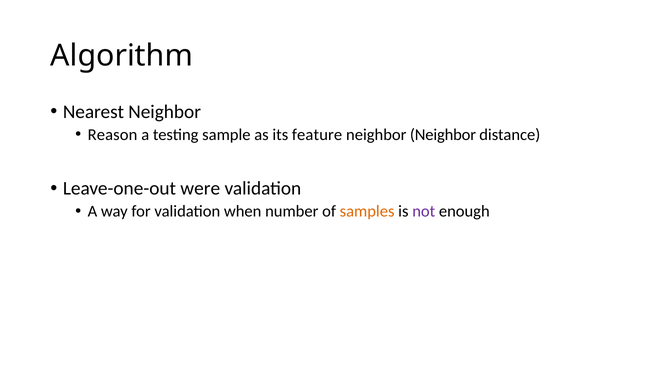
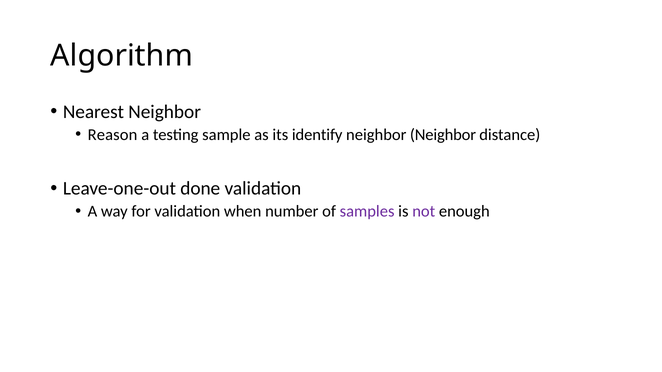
feature: feature -> identify (317, 135)
were: were -> done (200, 189)
samples colour: orange -> purple (367, 212)
